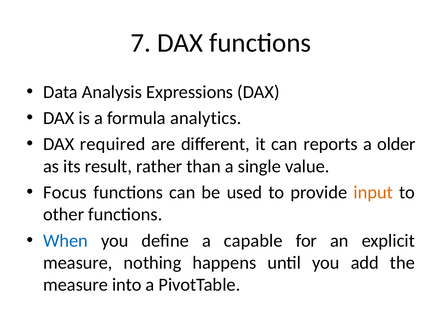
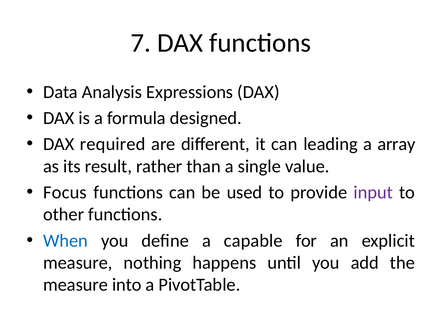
analytics: analytics -> designed (206, 118)
reports: reports -> leading (331, 144)
older: older -> array (396, 144)
input colour: orange -> purple (373, 192)
